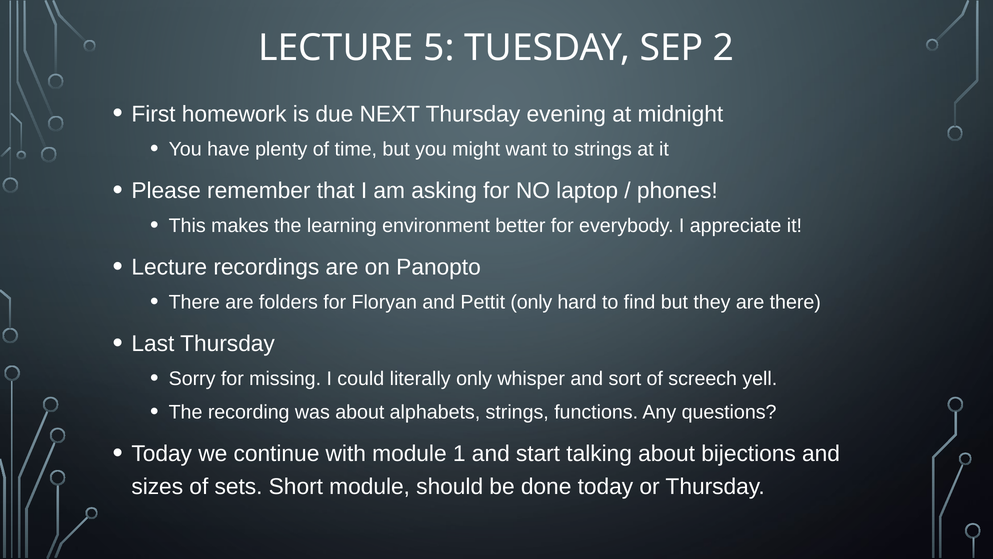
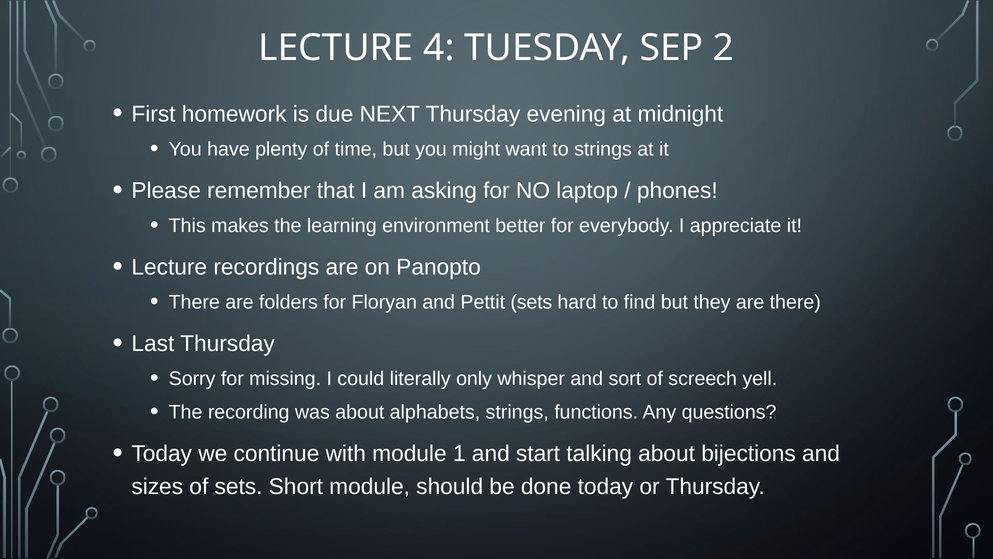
5: 5 -> 4 (439, 48)
Pettit only: only -> sets (531, 302)
